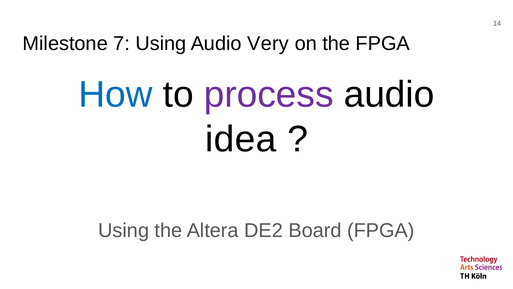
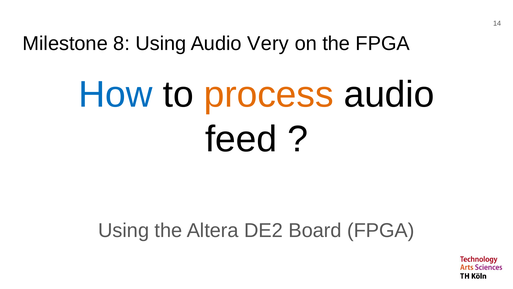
7: 7 -> 8 (122, 43)
process colour: purple -> orange (269, 95)
idea: idea -> feed (241, 139)
